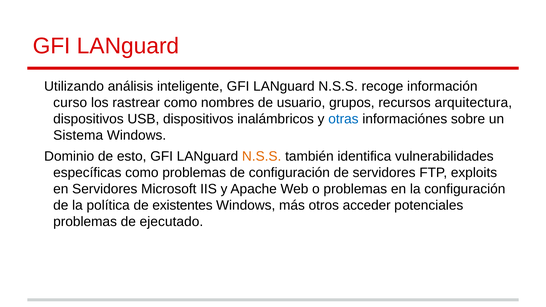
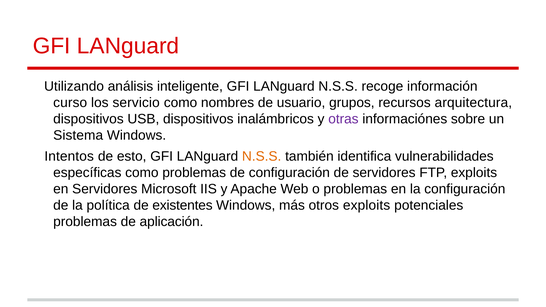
rastrear: rastrear -> servicio (136, 103)
otras colour: blue -> purple (343, 119)
Dominio: Dominio -> Intentos (69, 156)
otros acceder: acceder -> exploits (367, 205)
ejecutado: ejecutado -> aplicación (172, 222)
